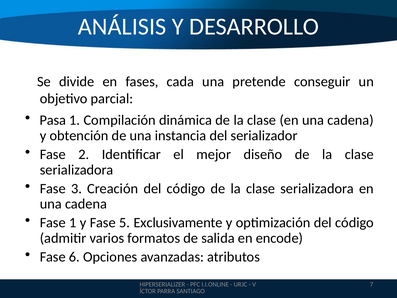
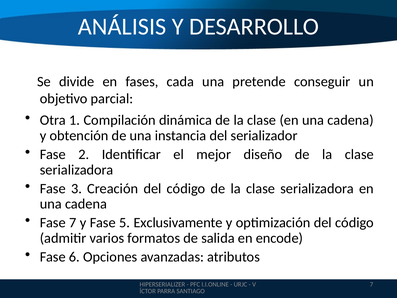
Pasa: Pasa -> Otra (53, 120)
Fase 1: 1 -> 7 (73, 222)
